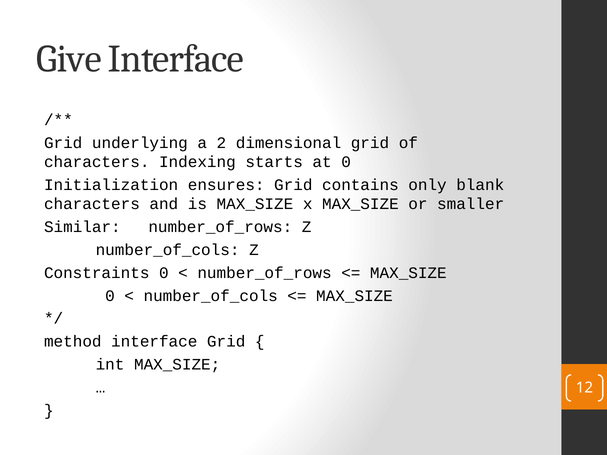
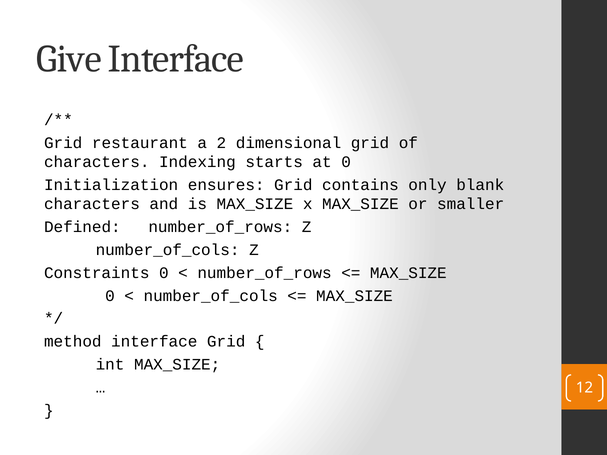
underlying: underlying -> restaurant (140, 143)
Similar: Similar -> Defined (82, 227)
